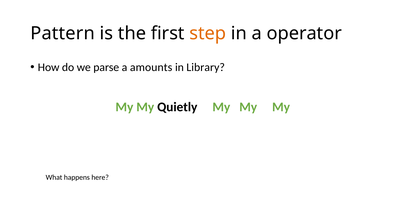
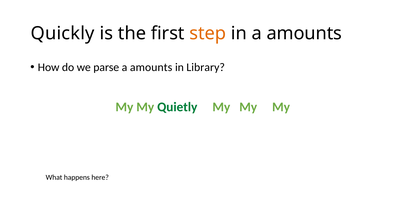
Pattern: Pattern -> Quickly (63, 33)
in a operator: operator -> amounts (304, 33)
Quietly colour: black -> green (177, 107)
